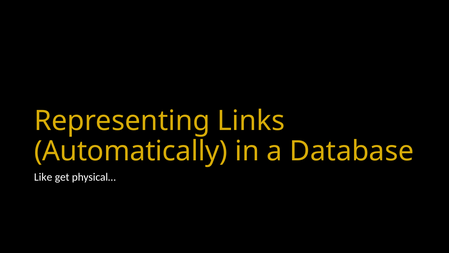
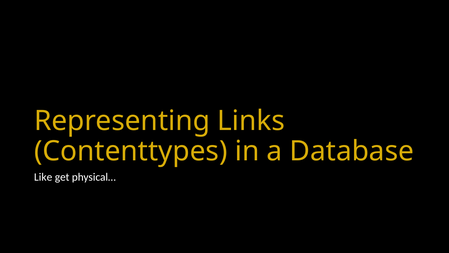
Automatically: Automatically -> Contenttypes (131, 151)
